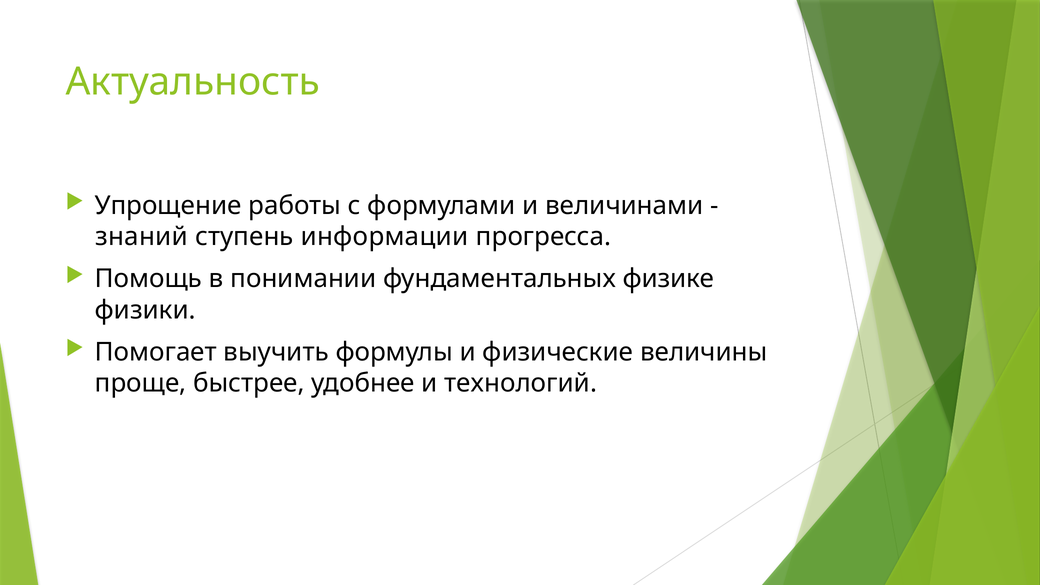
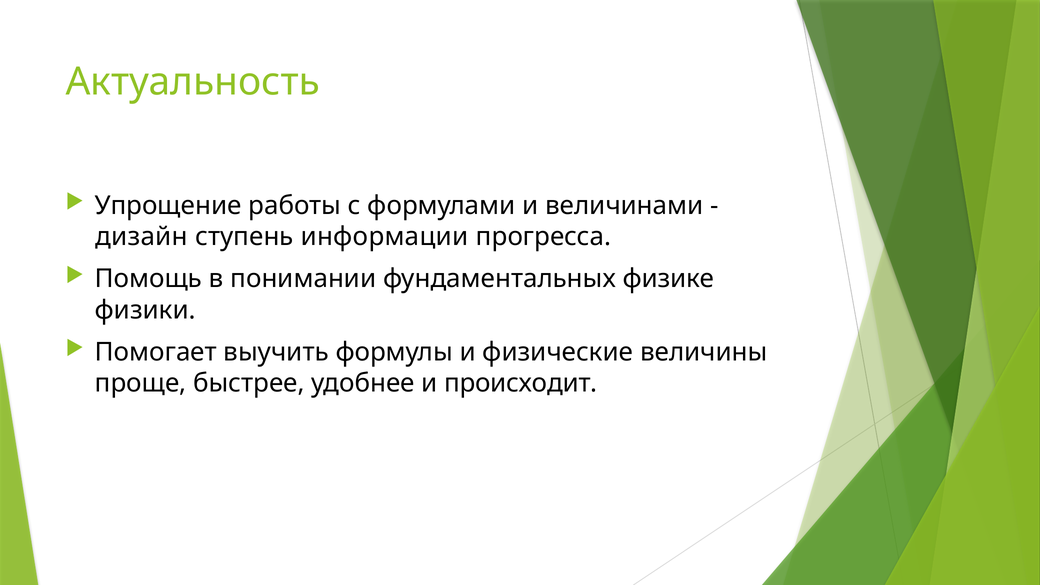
знаний: знаний -> дизайн (142, 237)
технологий: технологий -> происходит (521, 383)
